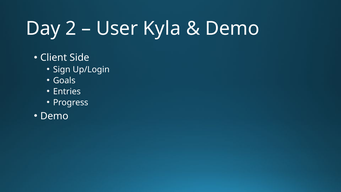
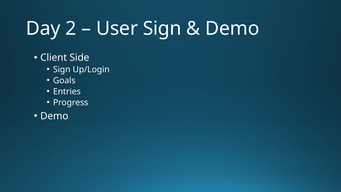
User Kyla: Kyla -> Sign (162, 29)
